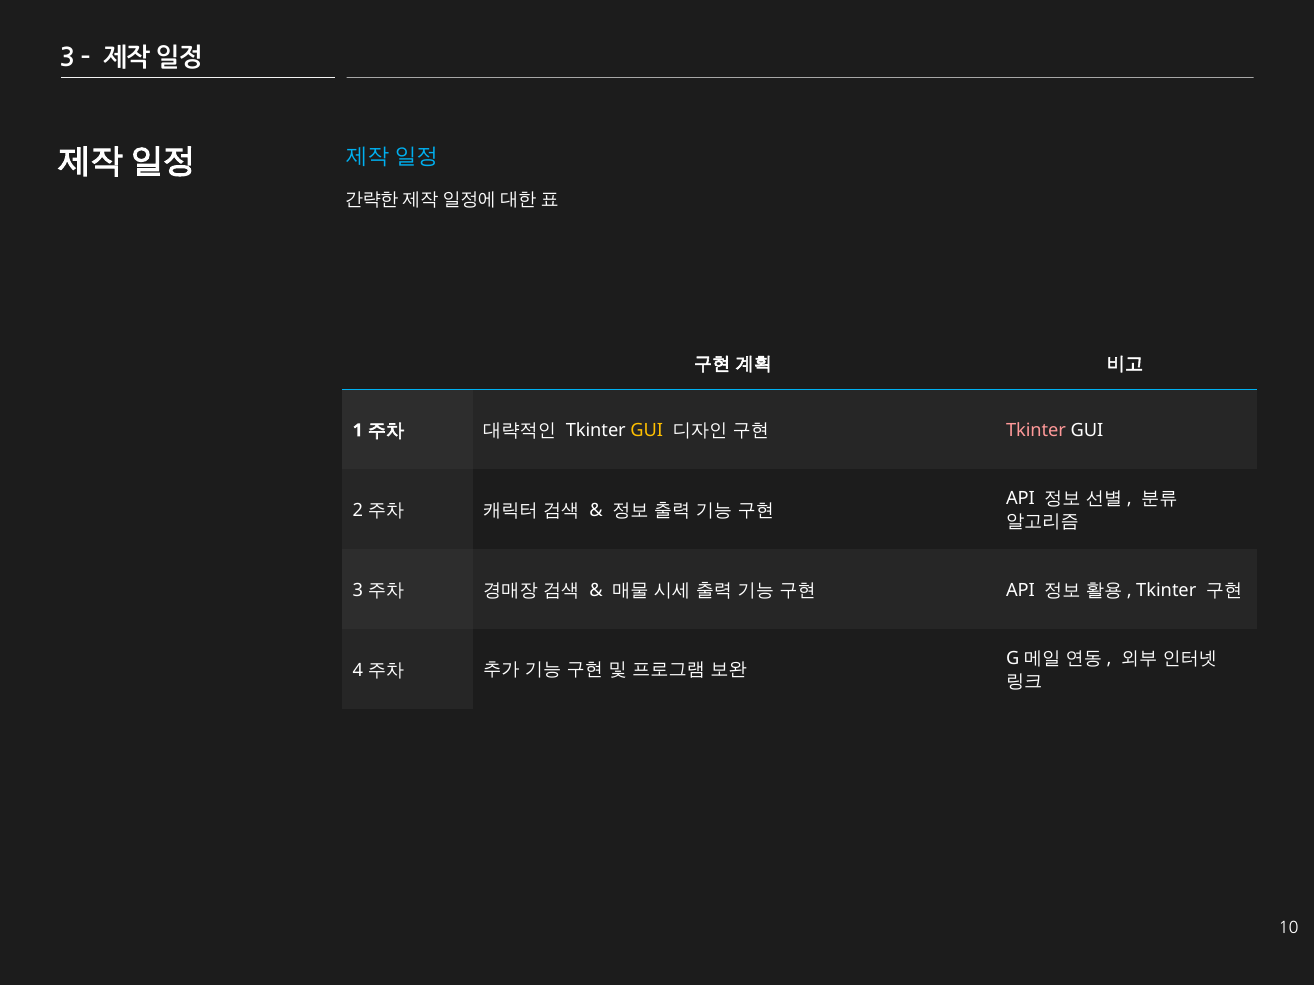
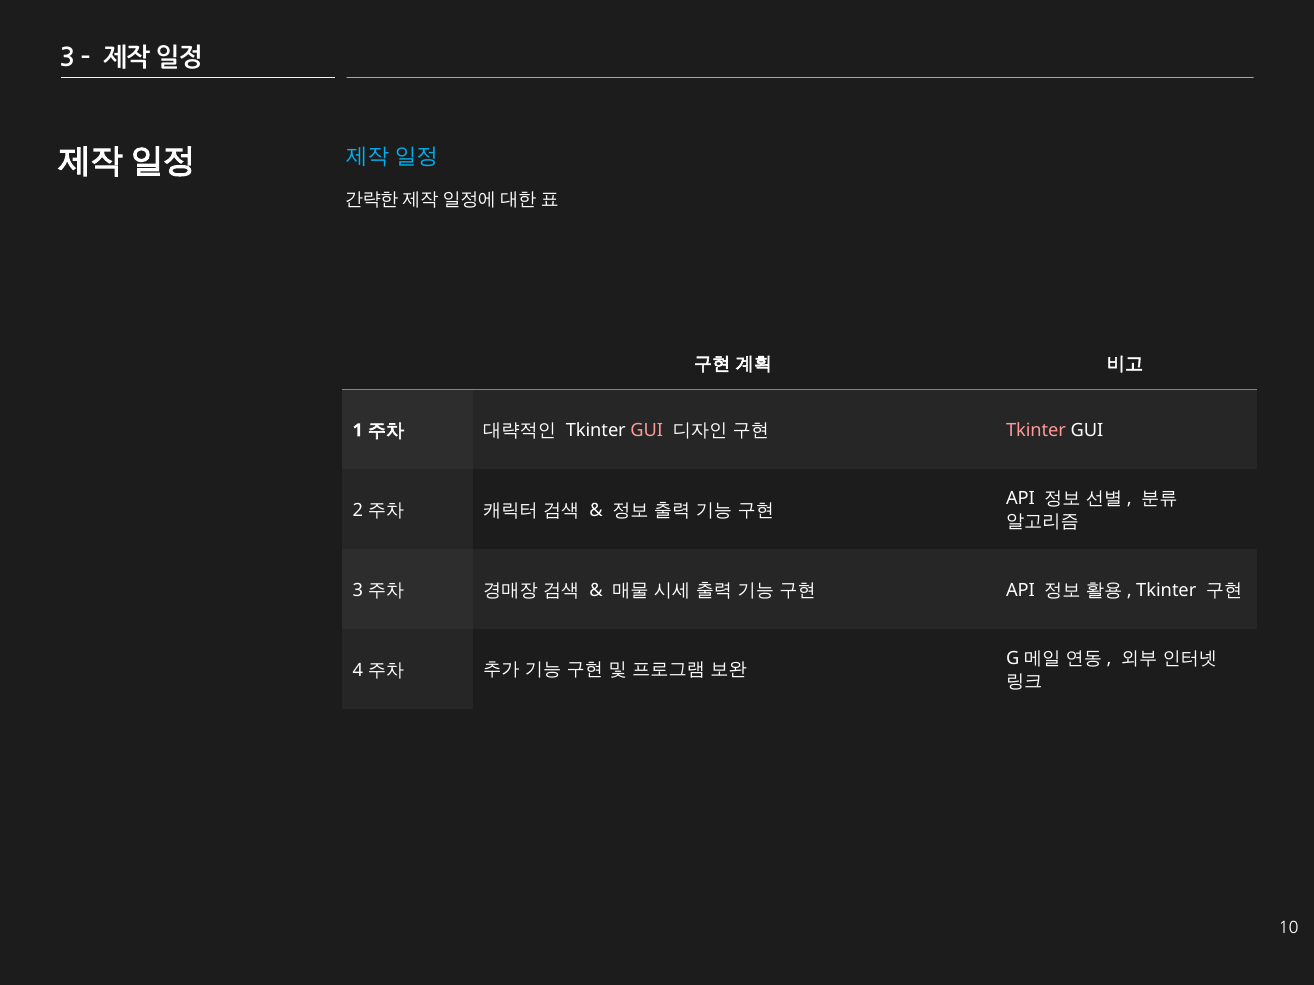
GUI colour: yellow -> pink (647, 431)
